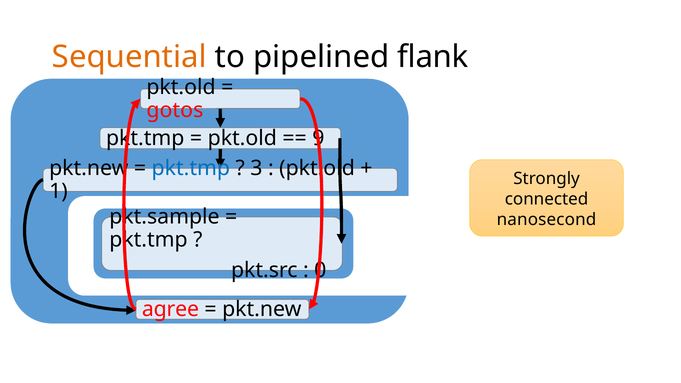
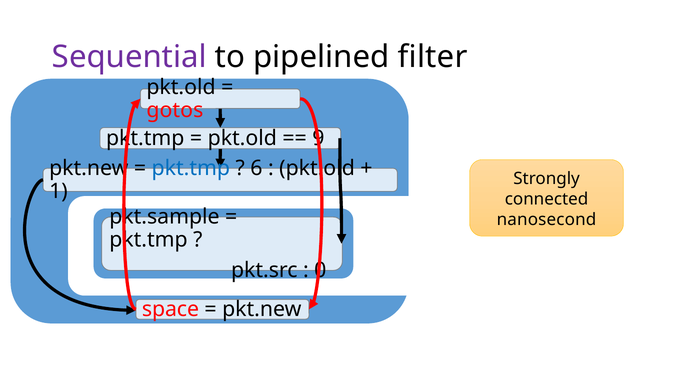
Sequential colour: orange -> purple (129, 57)
flank: flank -> filter (433, 57)
3: 3 -> 6 (256, 168)
agree: agree -> space (170, 309)
